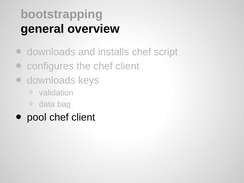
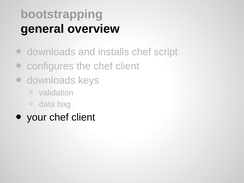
pool: pool -> your (37, 117)
